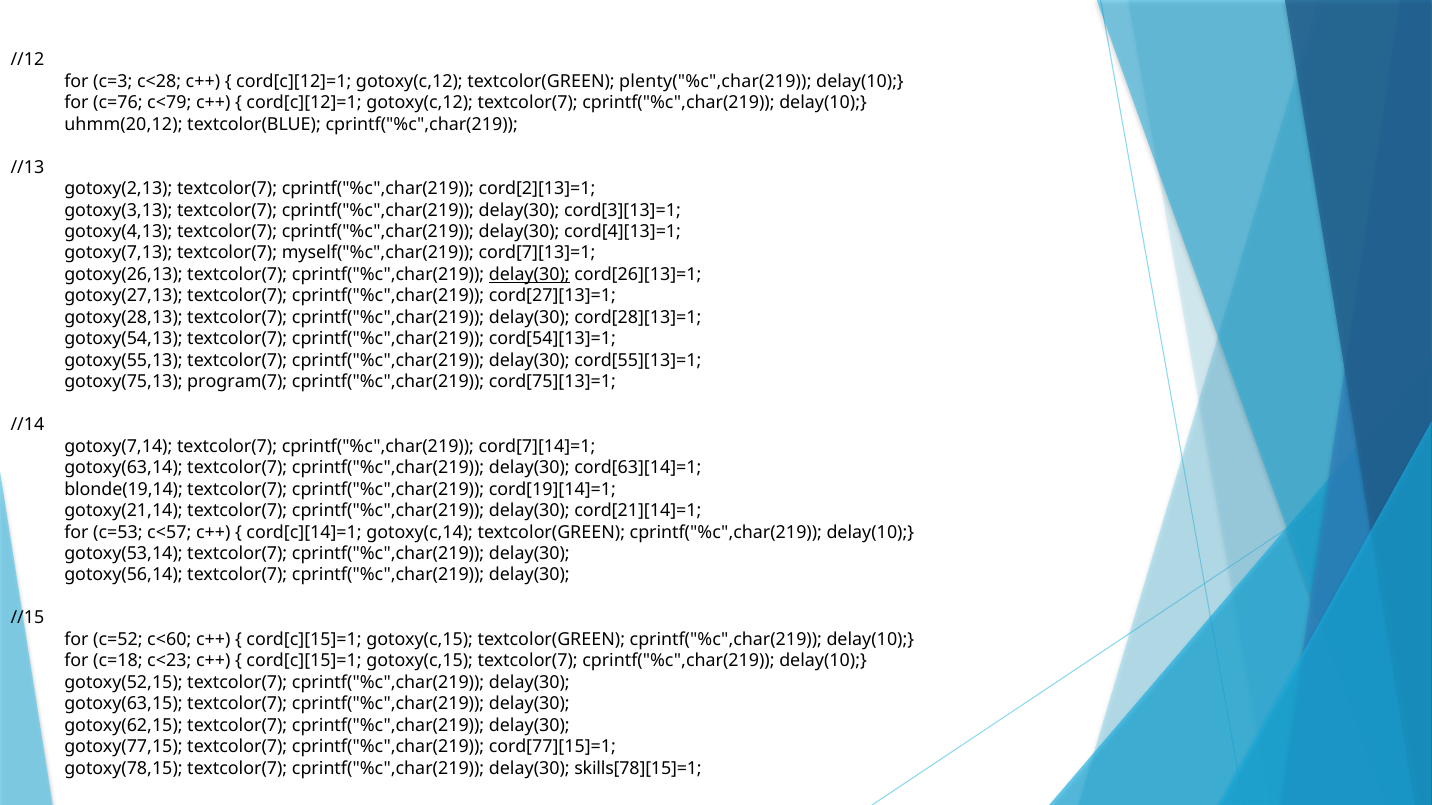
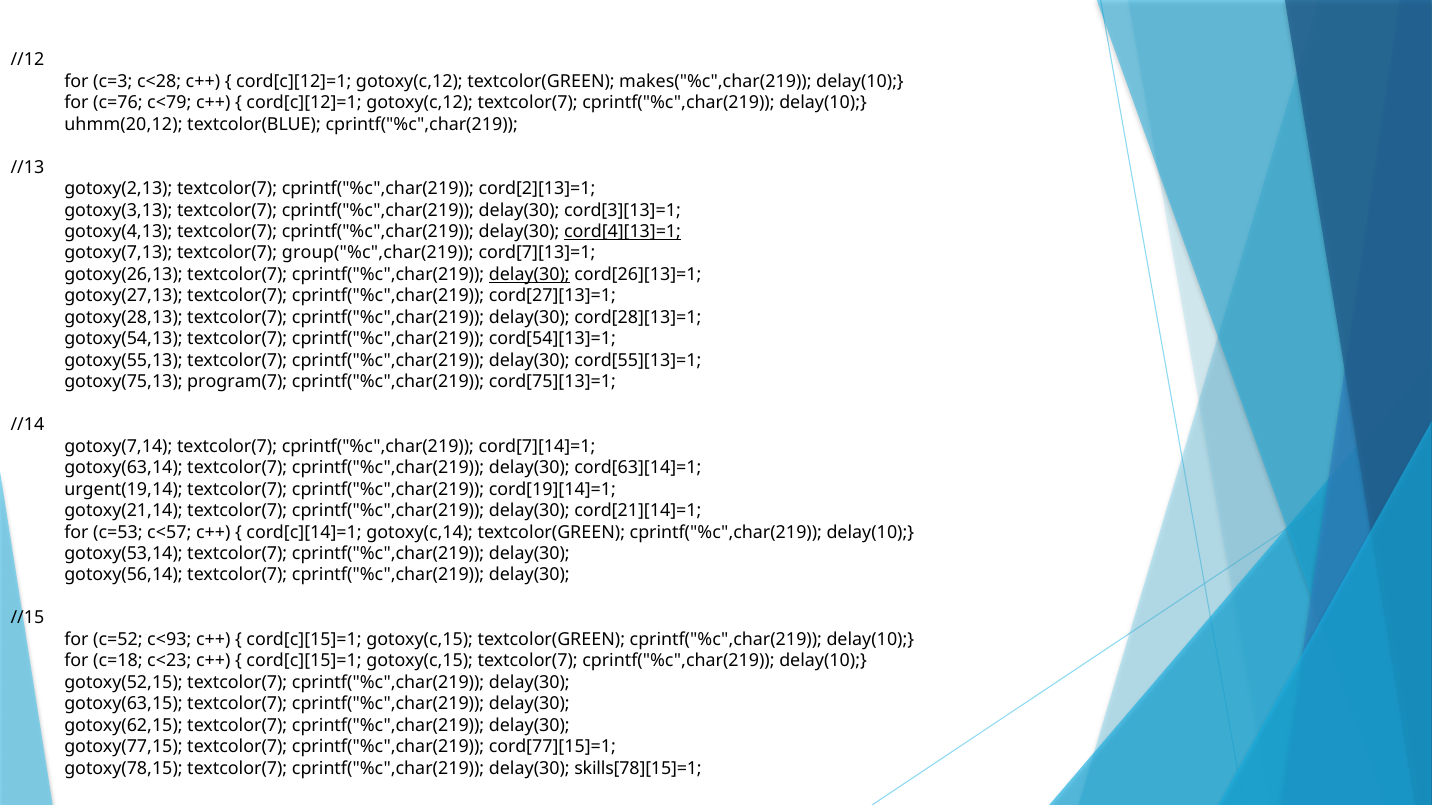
plenty("%c",char(219: plenty("%c",char(219 -> makes("%c",char(219 (715, 81)
cord[4][13]=1 underline: none -> present (623, 232)
myself("%c",char(219: myself("%c",char(219 -> group("%c",char(219 (378, 253)
blonde(19,14: blonde(19,14 -> urgent(19,14 (123, 489)
c<60: c<60 -> c<93 (169, 640)
